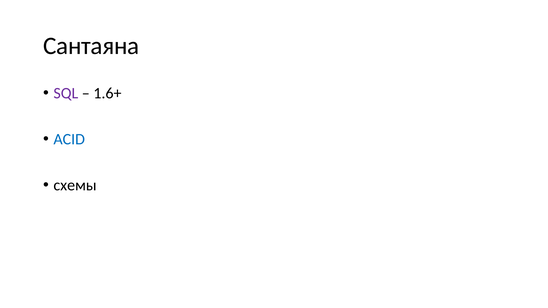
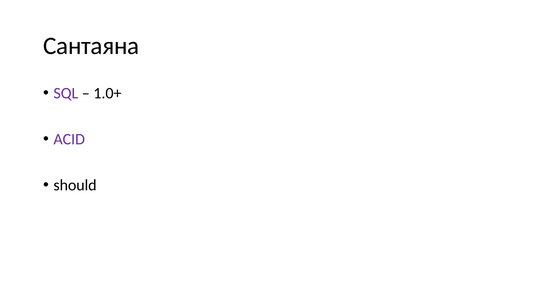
1.6+: 1.6+ -> 1.0+ (107, 93)
ACID colour: blue -> purple (69, 139)
схемы: схемы -> should (75, 185)
